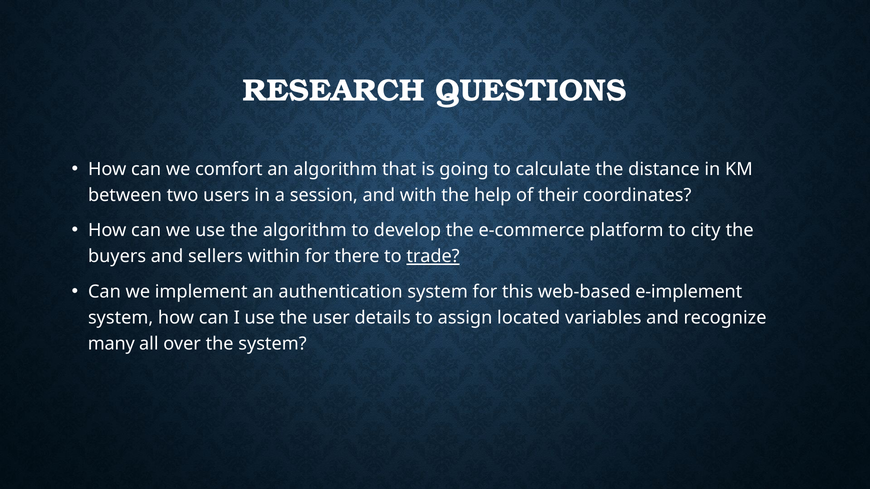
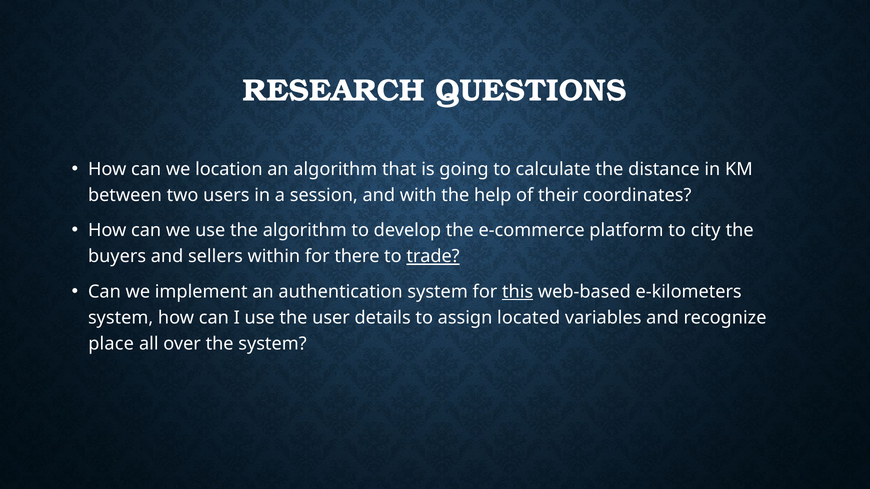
comfort: comfort -> location (229, 169)
this underline: none -> present (518, 292)
e-implement: e-implement -> e-kilometers (689, 292)
many: many -> place (111, 344)
